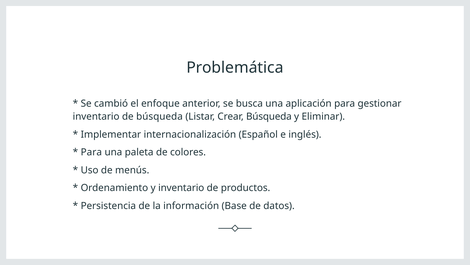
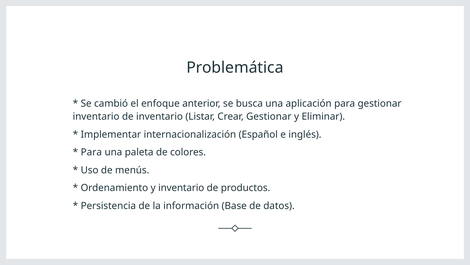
de búsqueda: búsqueda -> inventario (160, 116)
Crear Búsqueda: Búsqueda -> Gestionar (269, 116)
